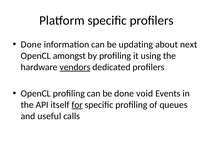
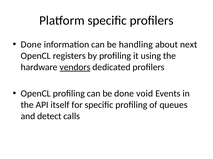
updating: updating -> handling (136, 45)
amongst: amongst -> registers (69, 56)
for underline: present -> none (77, 105)
useful: useful -> detect (49, 117)
